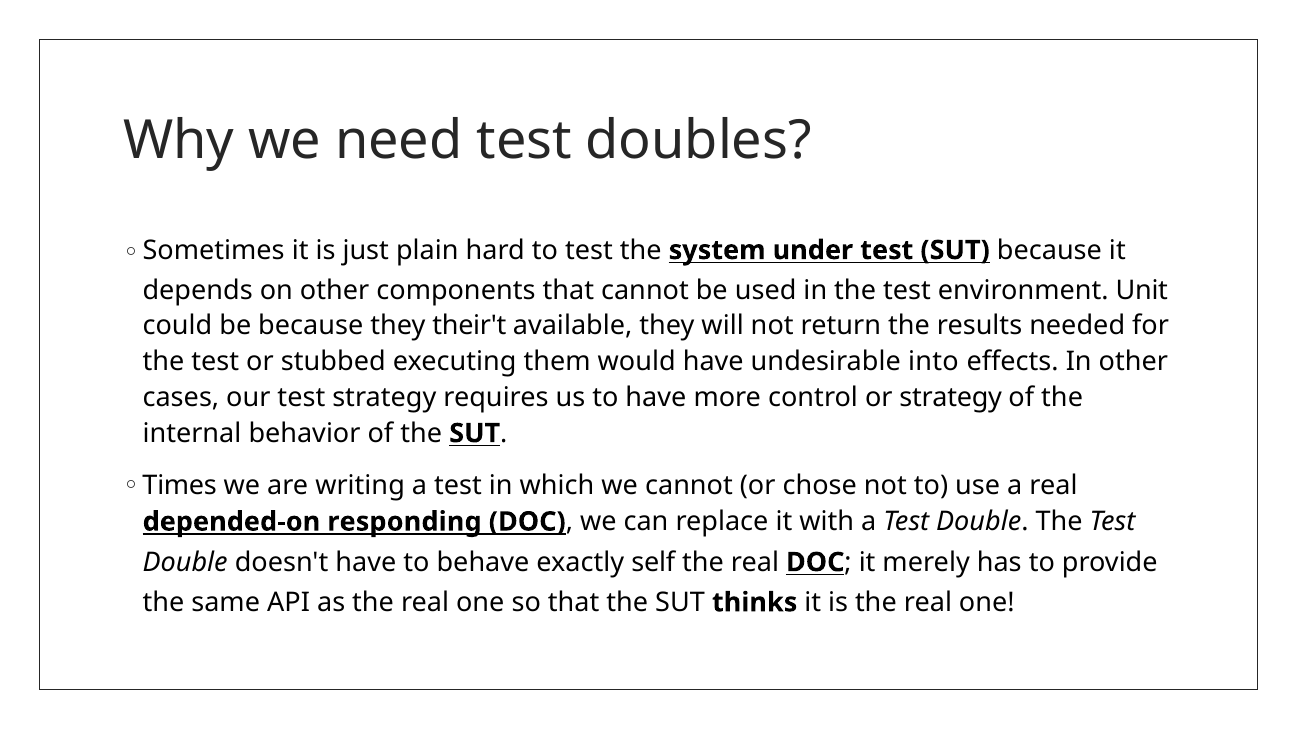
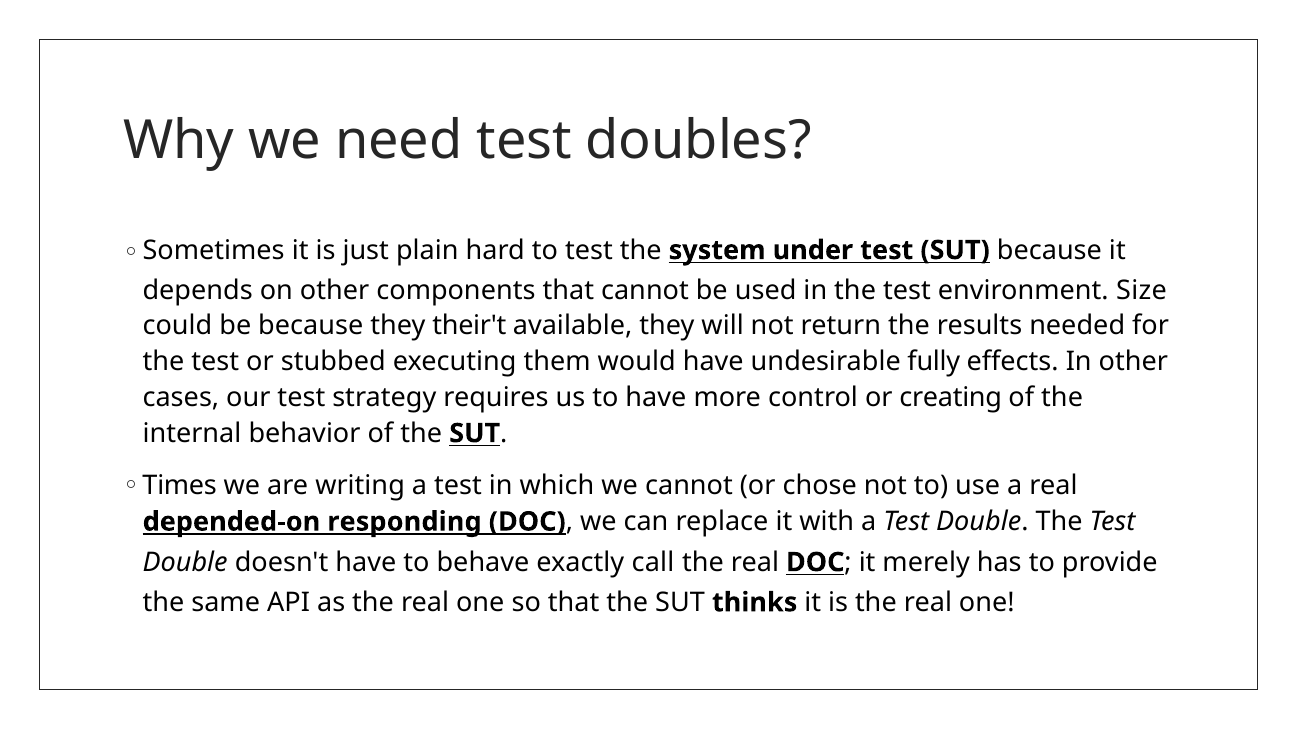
Unit: Unit -> Size (1142, 291)
into: into -> fully (934, 362)
or strategy: strategy -> creating (951, 398)
self: self -> call (653, 563)
